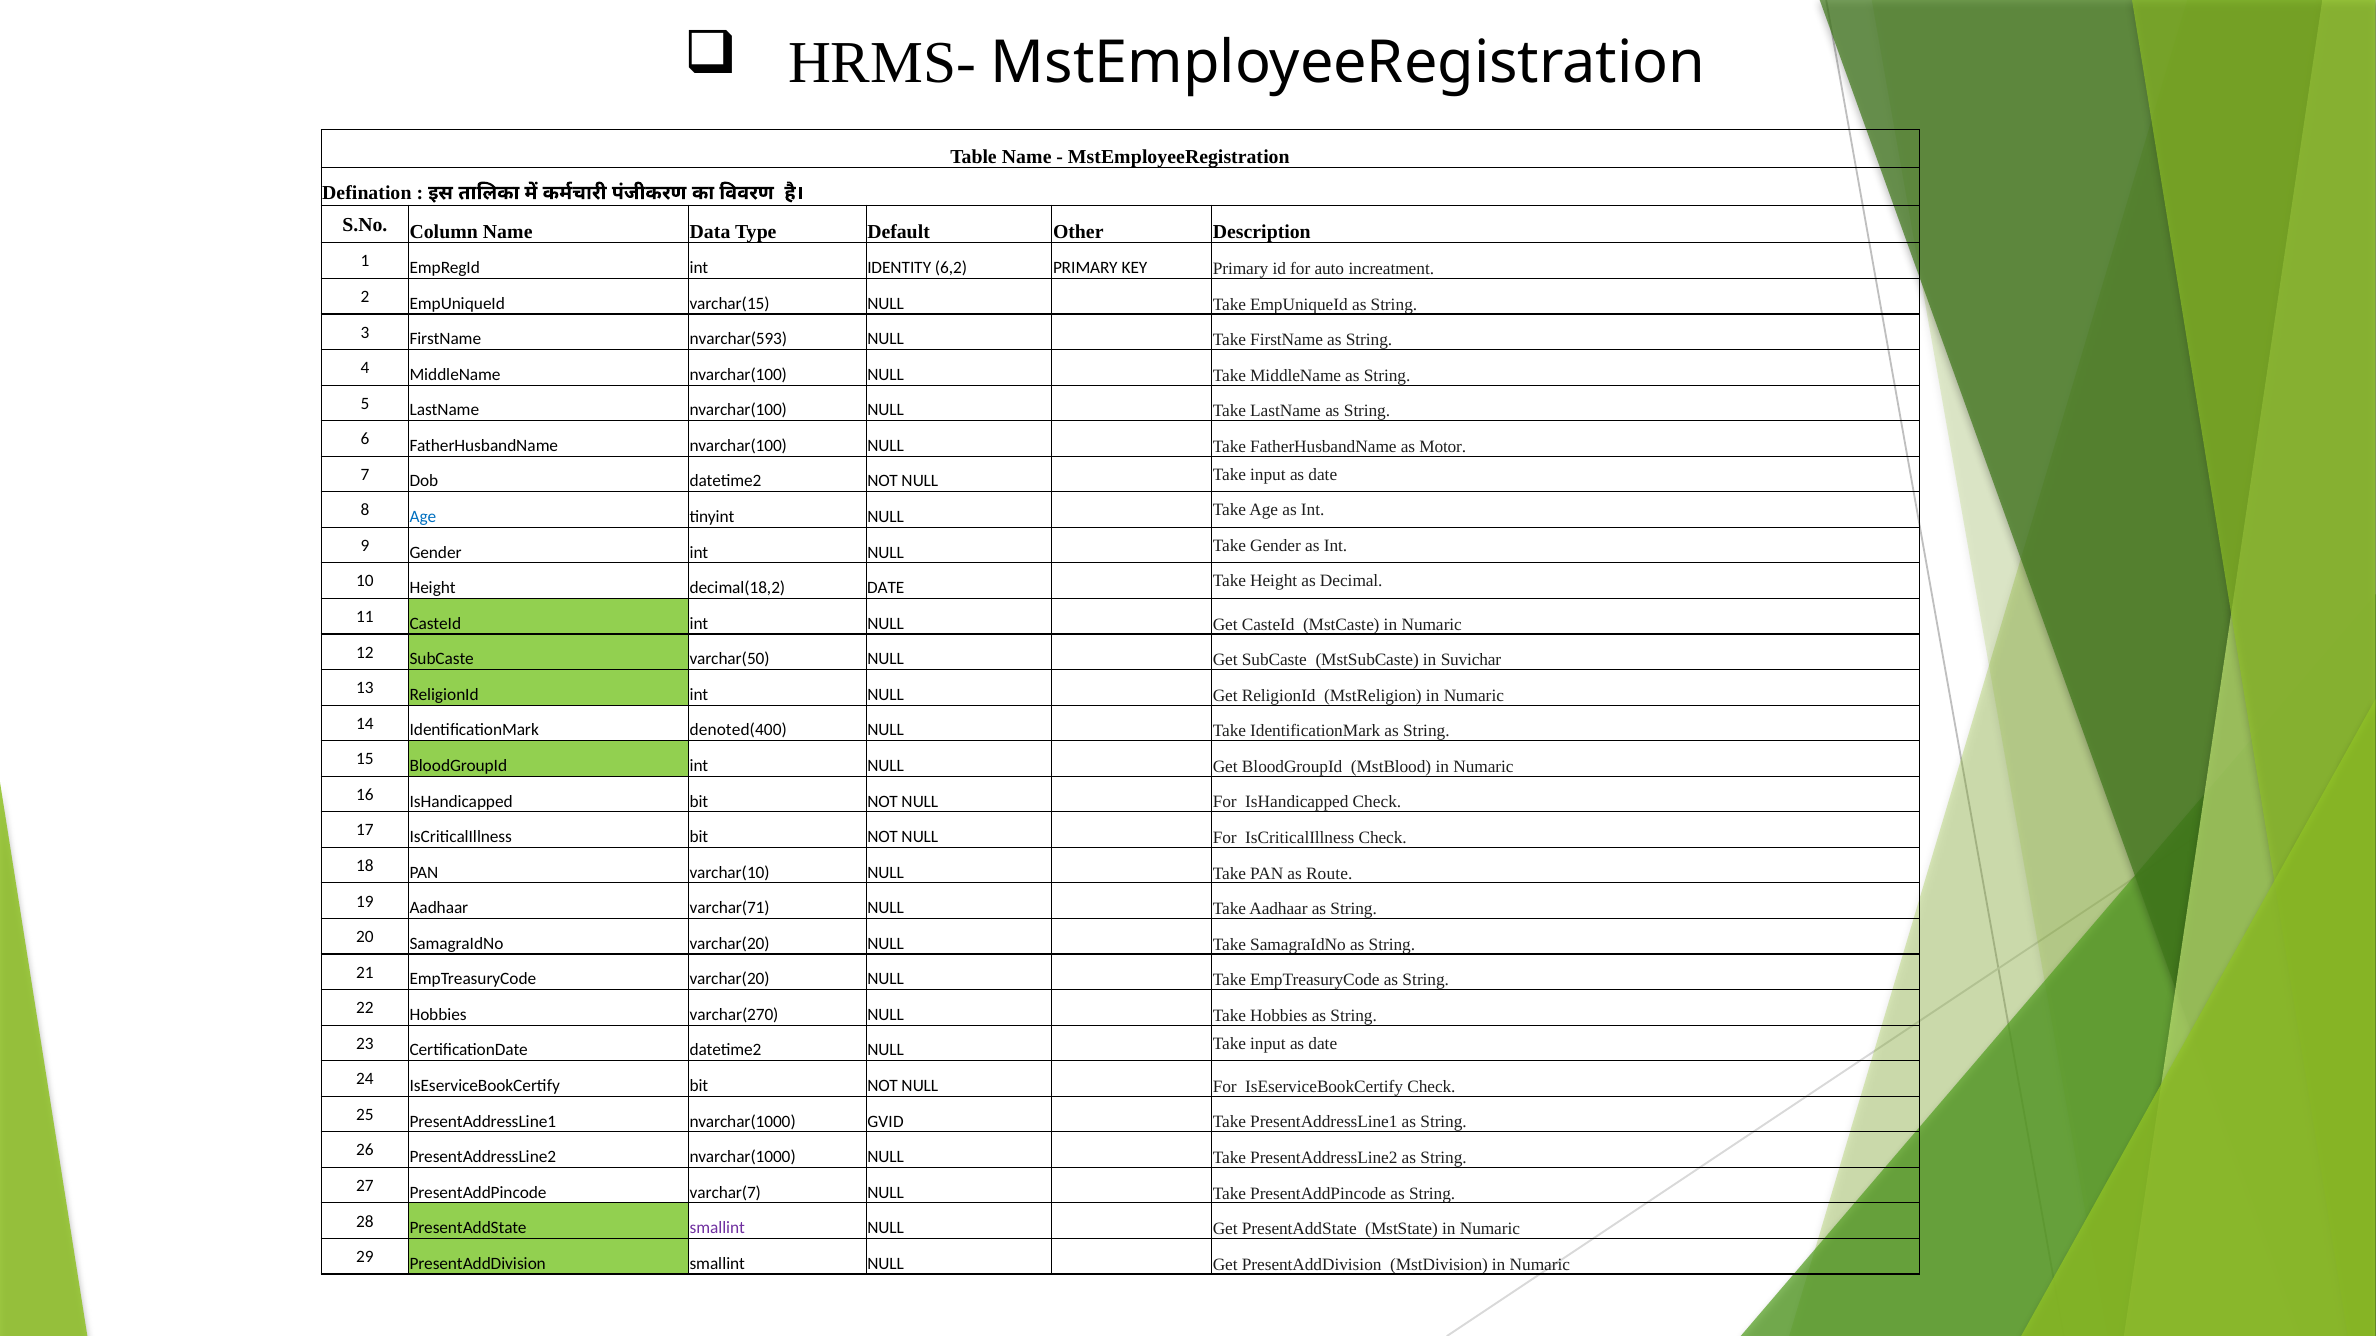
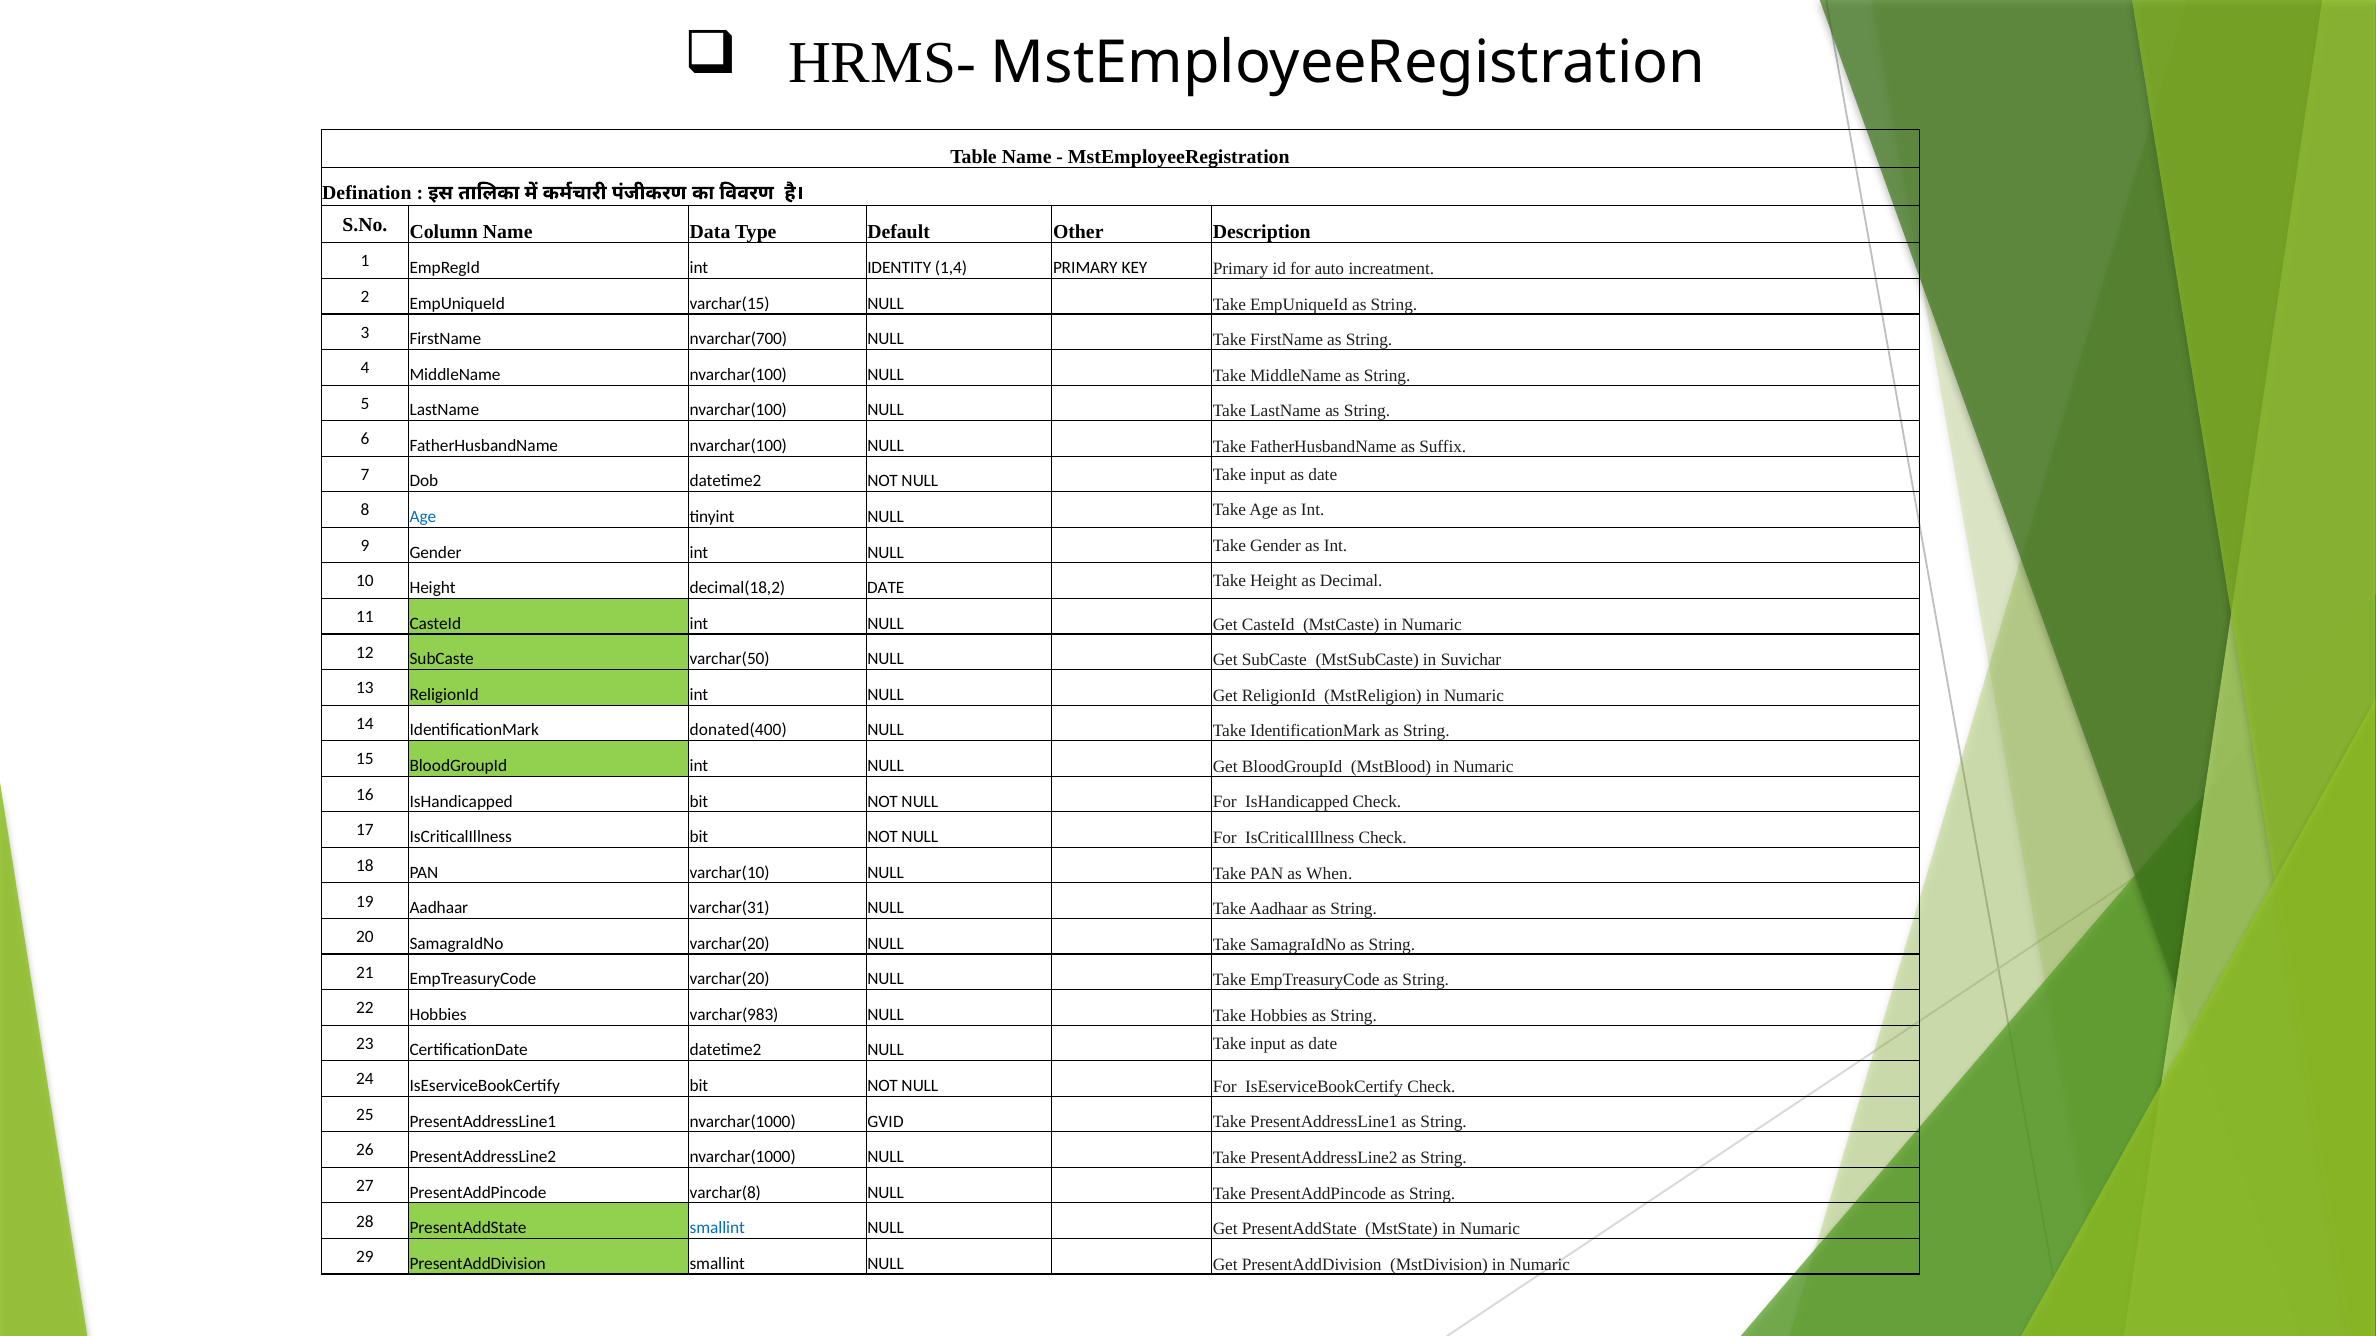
6,2: 6,2 -> 1,4 (951, 268)
nvarchar(593: nvarchar(593 -> nvarchar(700 (738, 339)
Motor: Motor -> Suffix (1443, 447)
denoted(400: denoted(400 -> donated(400 (738, 730)
Route: Route -> When (1329, 874)
varchar(71: varchar(71 -> varchar(31 (730, 908)
varchar(270: varchar(270 -> varchar(983 (734, 1015)
varchar(7: varchar(7 -> varchar(8 (725, 1193)
smallint colour: purple -> blue (717, 1228)
